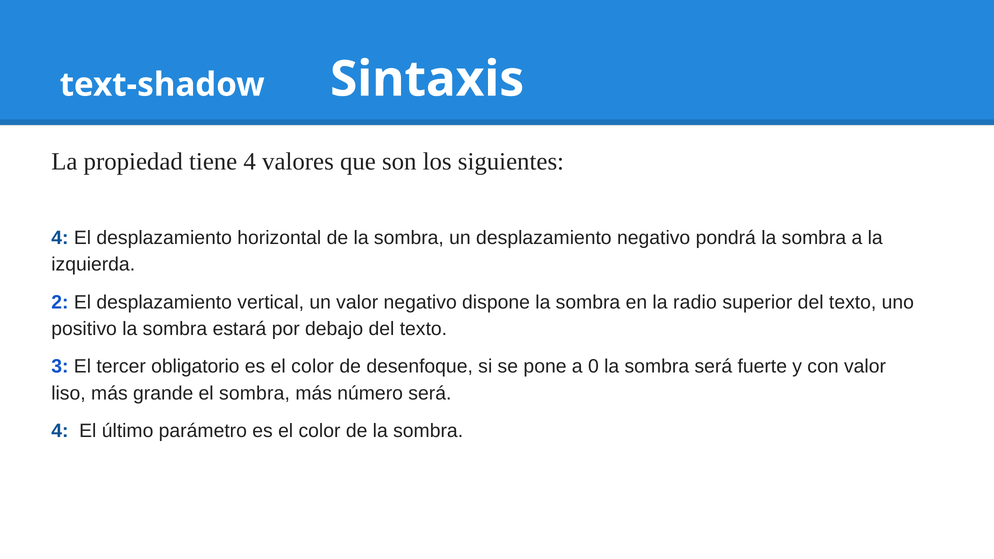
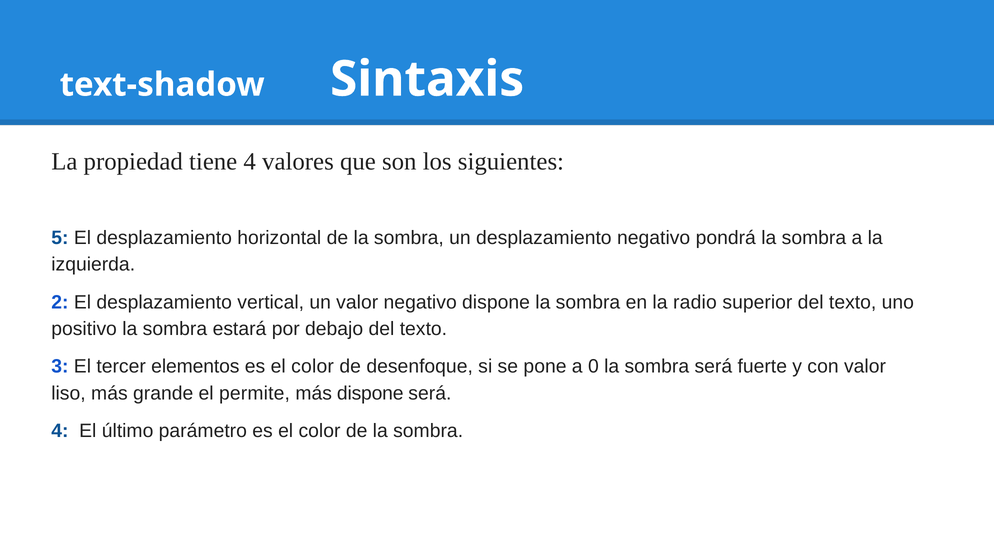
4: 4 -> 5 (60, 238)
obligatorio: obligatorio -> elementos (195, 367)
el sombra: sombra -> permite (254, 393)
más número: número -> dispone (370, 393)
